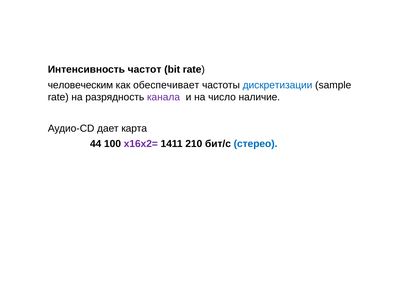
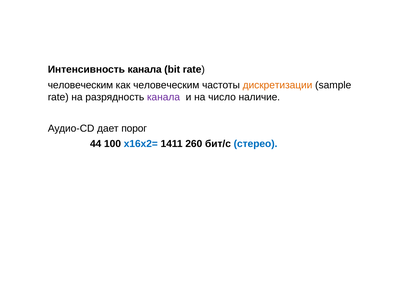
Интенсивность частот: частот -> канала (145, 70)
как обеспечивает: обеспечивает -> человеческим (166, 85)
дискретизации colour: blue -> orange (278, 85)
карта: карта -> порог (134, 128)
х16х2= colour: purple -> blue (141, 144)
210: 210 -> 260 (194, 144)
